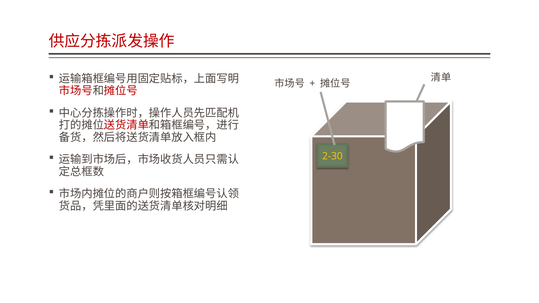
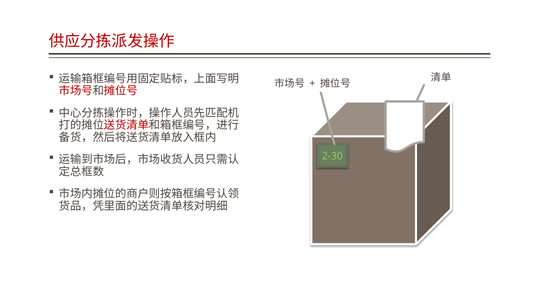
2-30 colour: yellow -> light green (332, 156)
